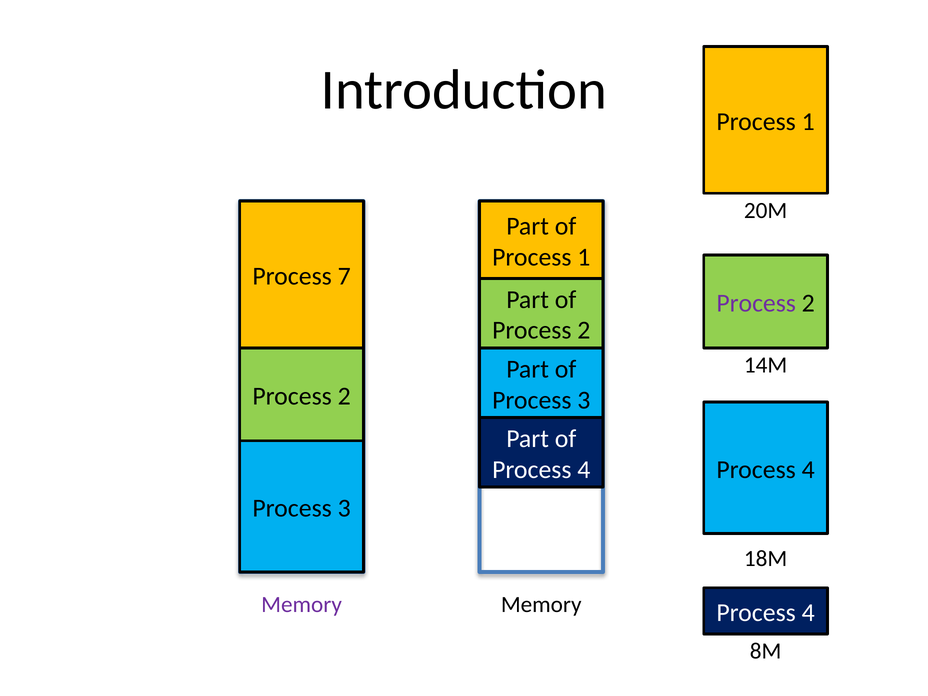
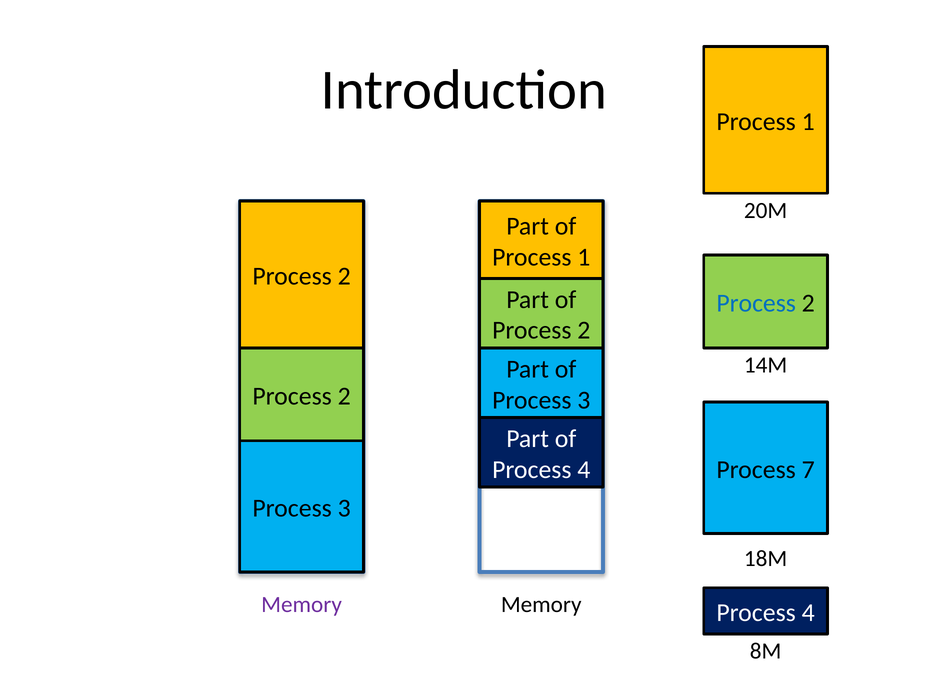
7: 7 -> 2 (344, 276)
Process colour: purple -> blue (756, 303)
4: 4 -> 7 (808, 470)
